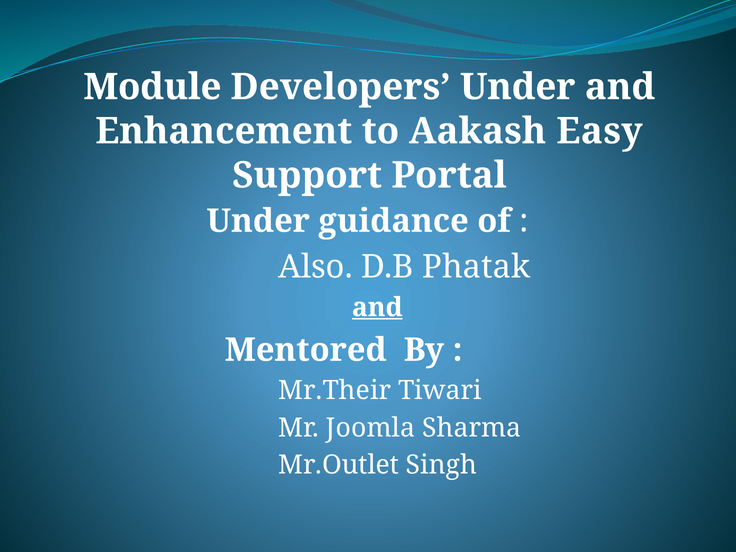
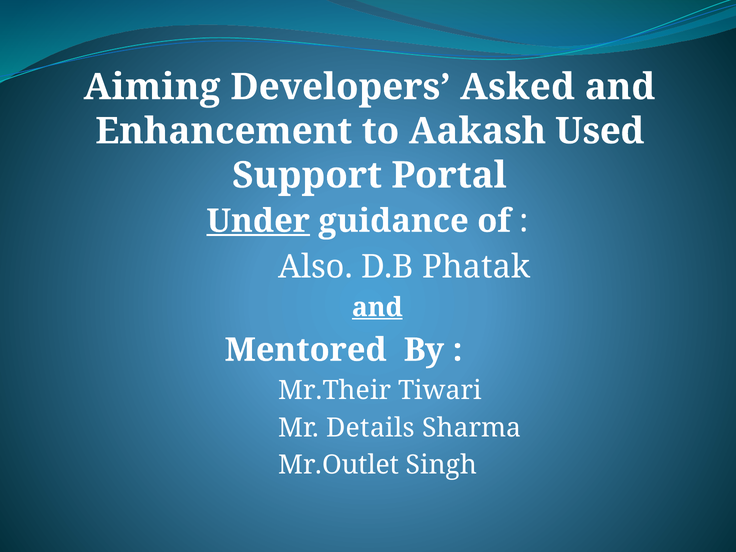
Module: Module -> Aiming (152, 87)
Developers Under: Under -> Asked (518, 87)
Easy: Easy -> Used (600, 131)
Under underline: none -> present (258, 221)
Joomla: Joomla -> Details (370, 428)
